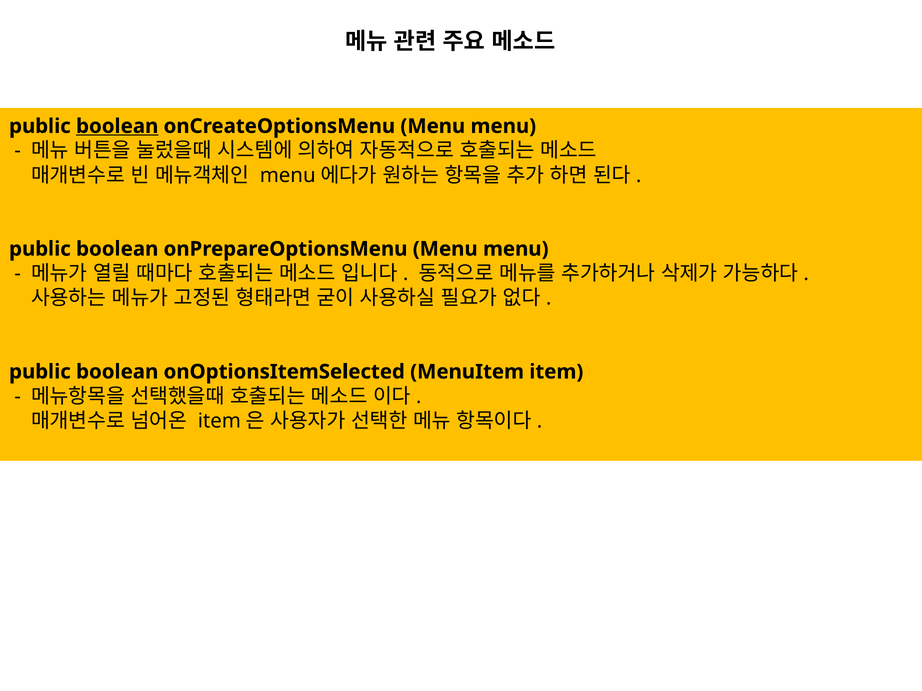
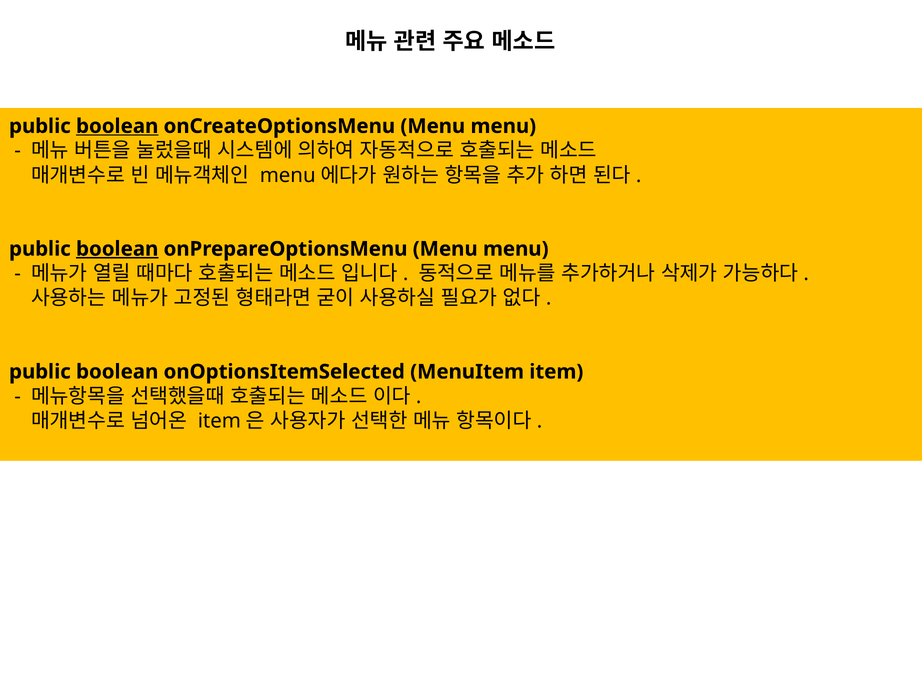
boolean underline: none -> present (117, 249)
